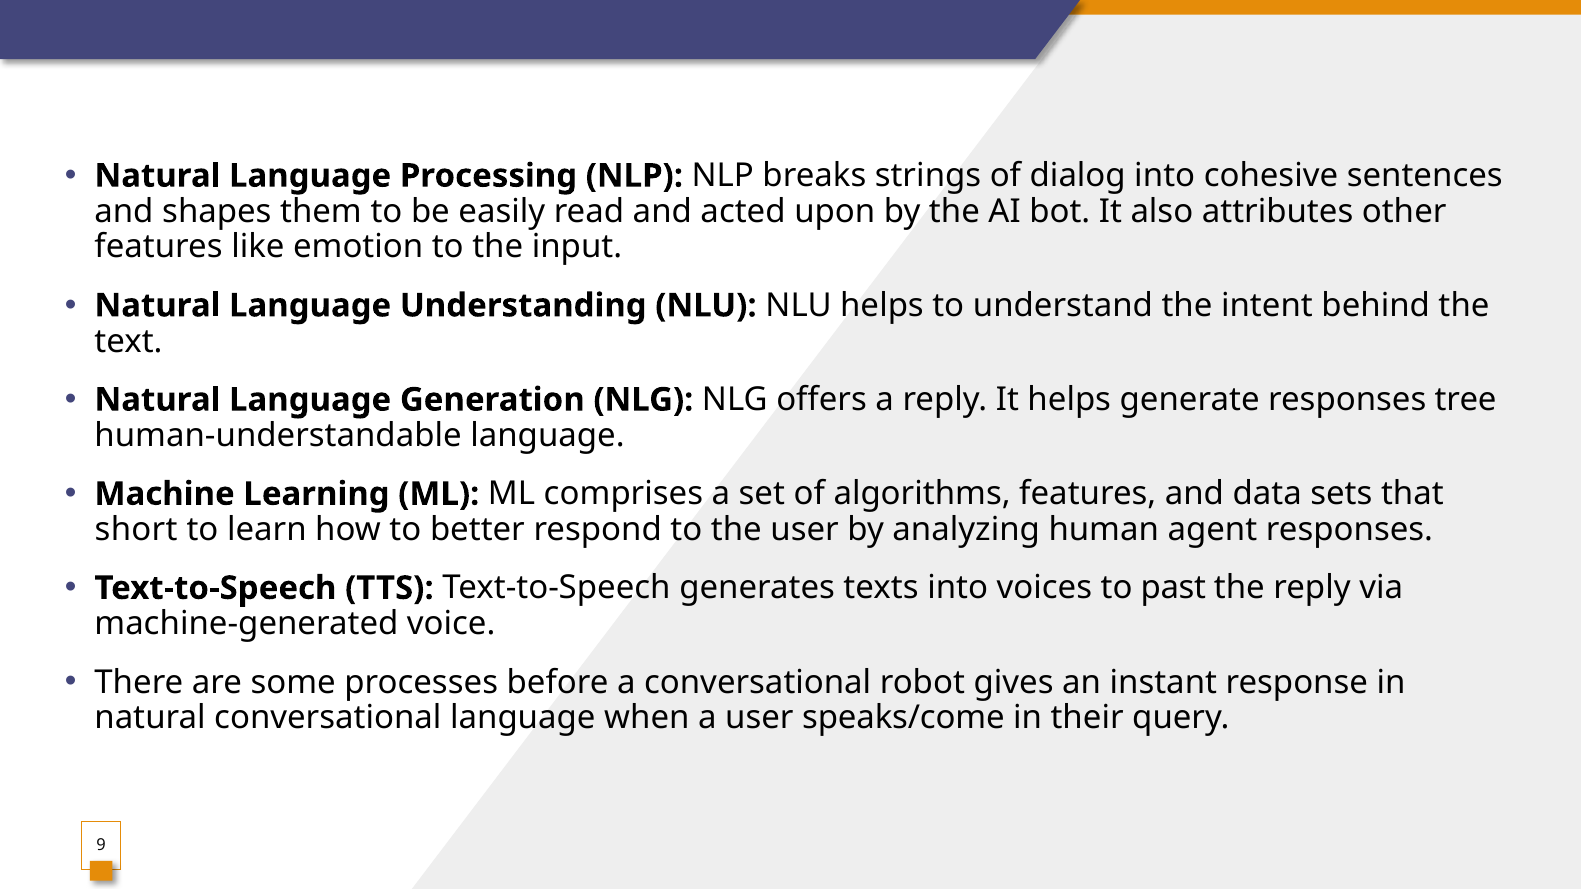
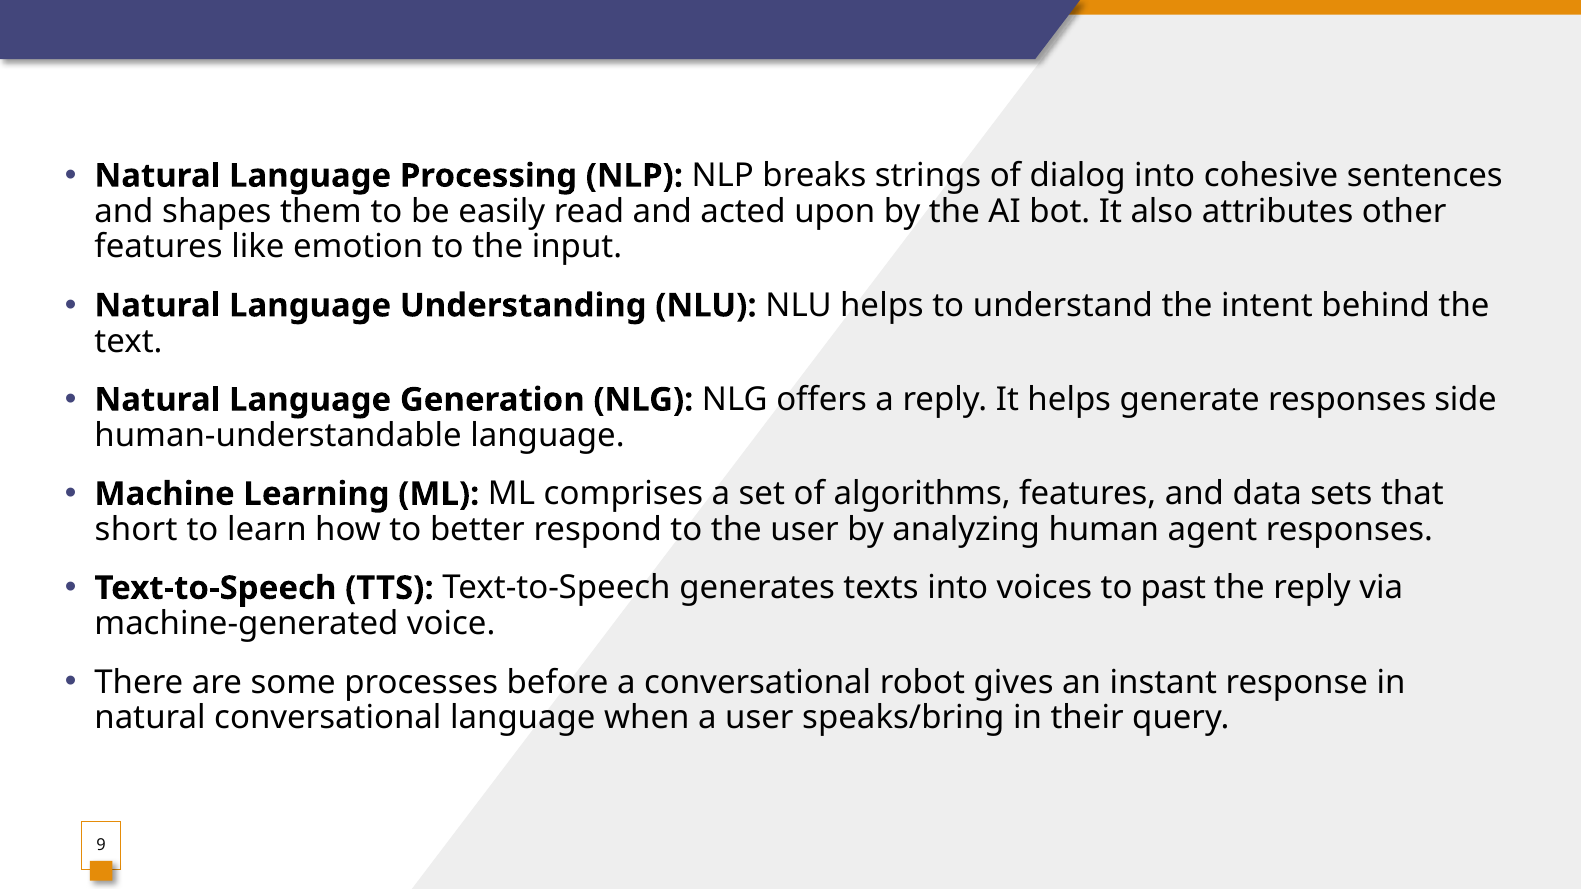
tree: tree -> side (1466, 400)
speaks/come: speaks/come -> speaks/bring (903, 718)
